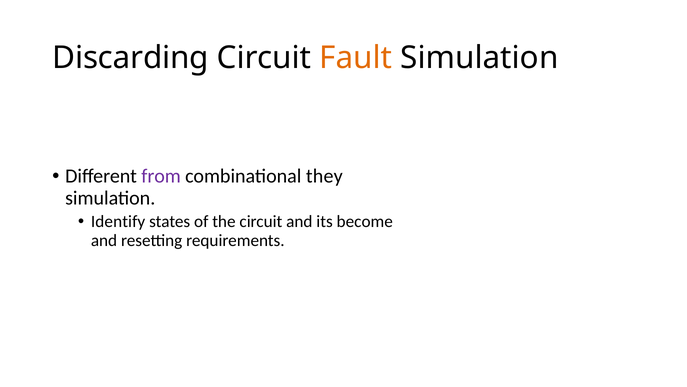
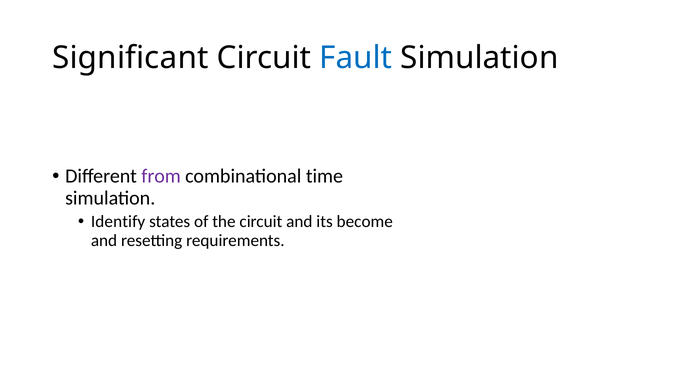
Discarding: Discarding -> Significant (130, 58)
Fault colour: orange -> blue (356, 58)
they: they -> time (324, 176)
